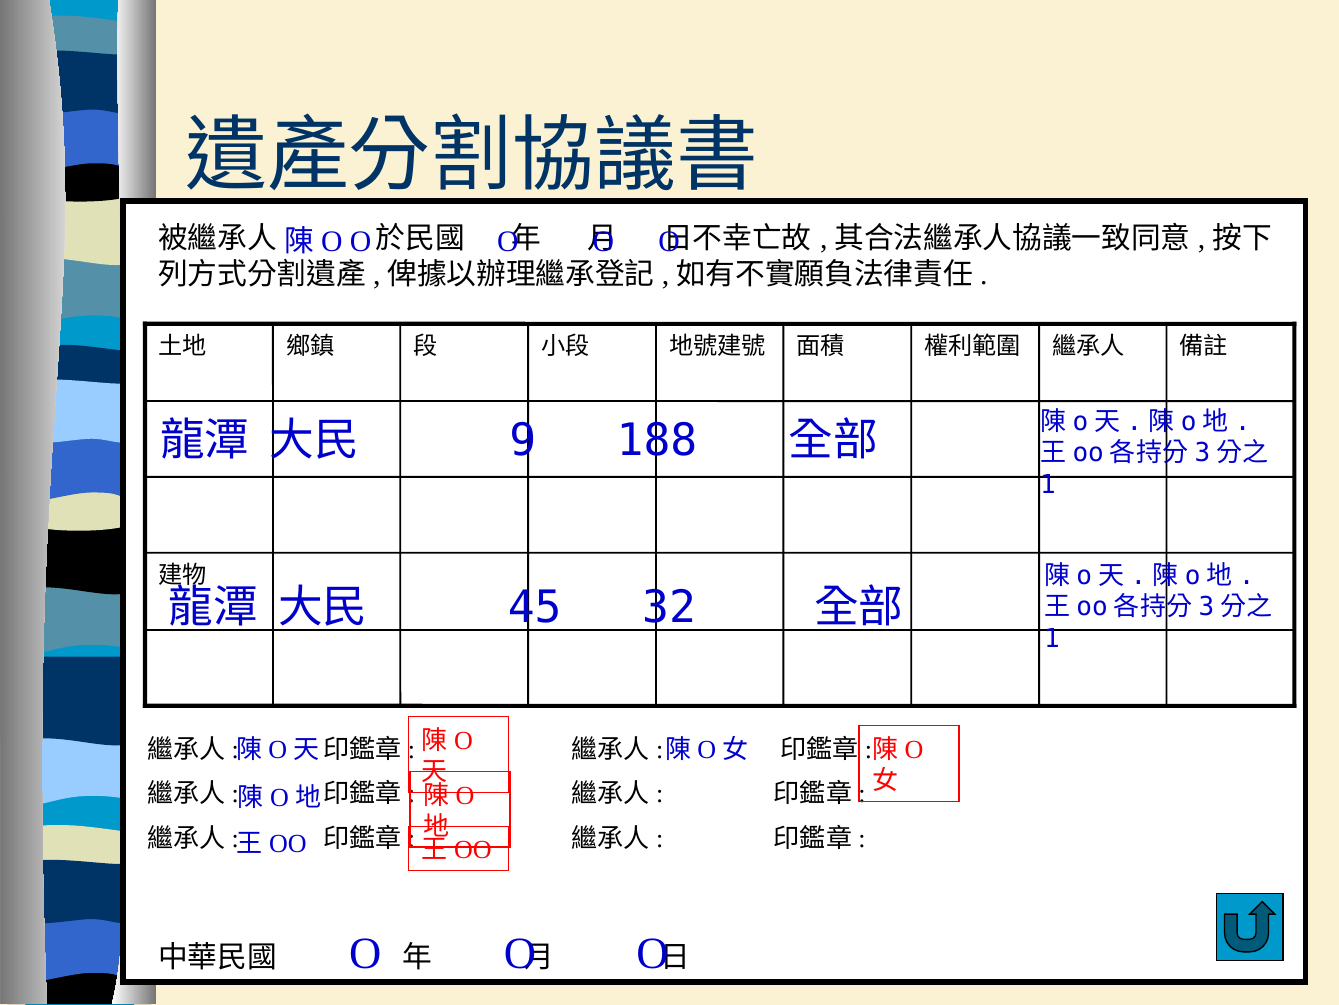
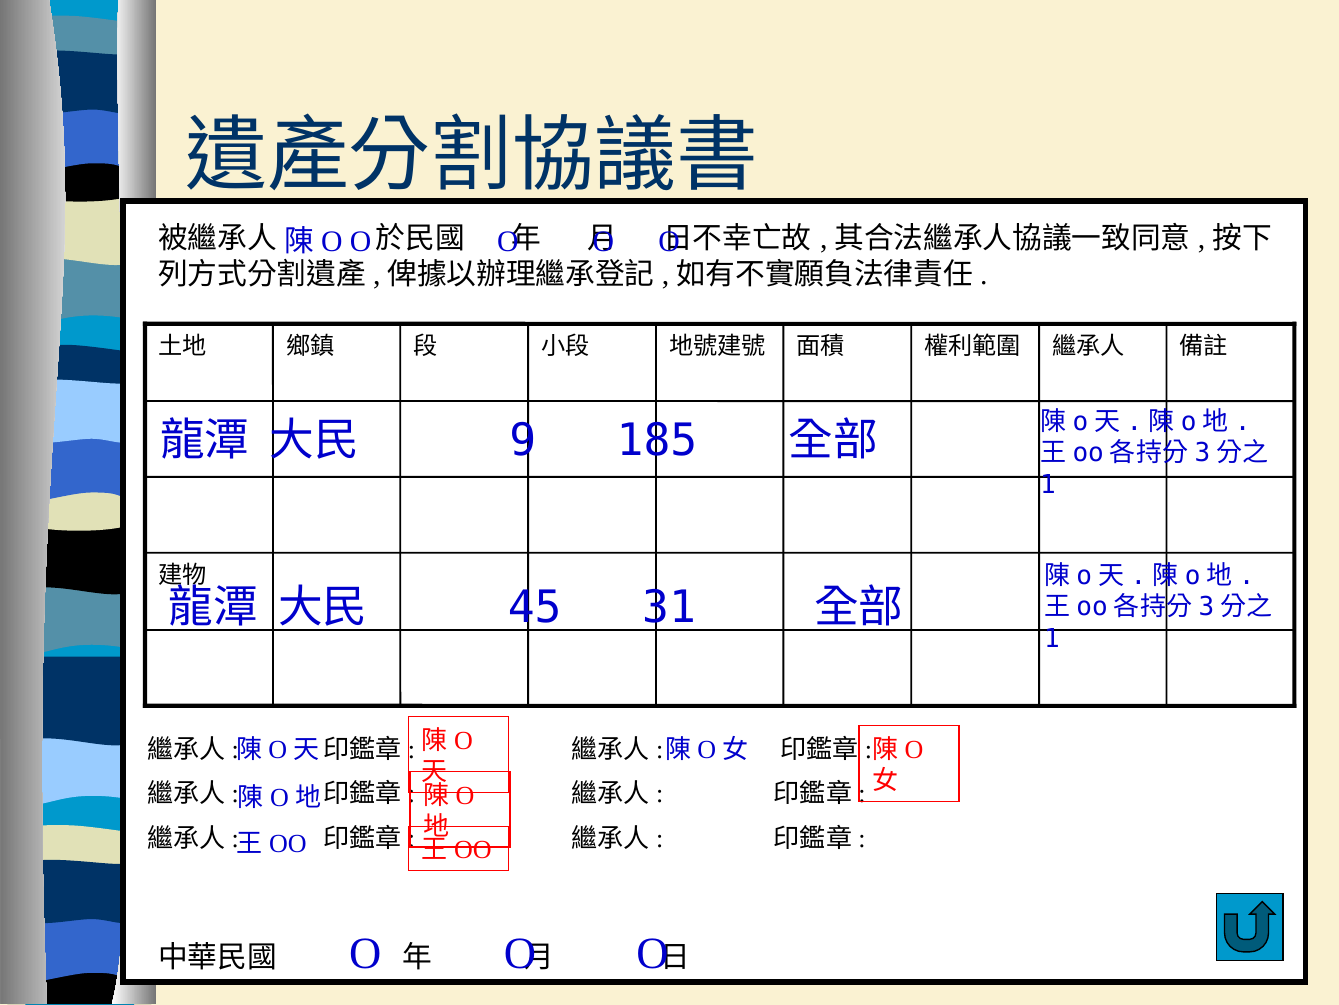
188: 188 -> 185 (657, 440)
32: 32 -> 31 (669, 607)
